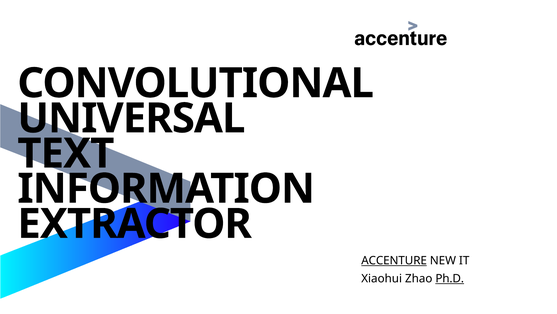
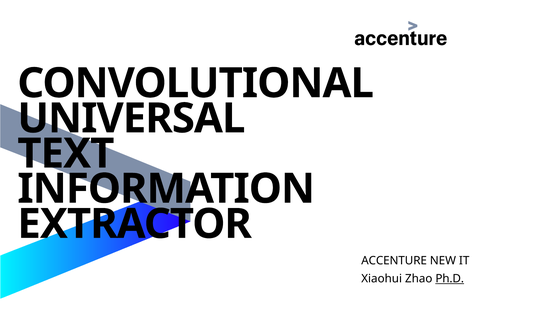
ACCENTURE underline: present -> none (394, 260)
